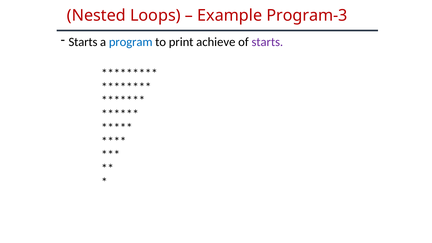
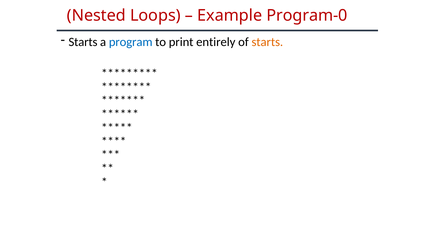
Program-3: Program-3 -> Program-0 (307, 15)
achieve: achieve -> entirely (216, 42)
starts colour: purple -> orange (267, 42)
